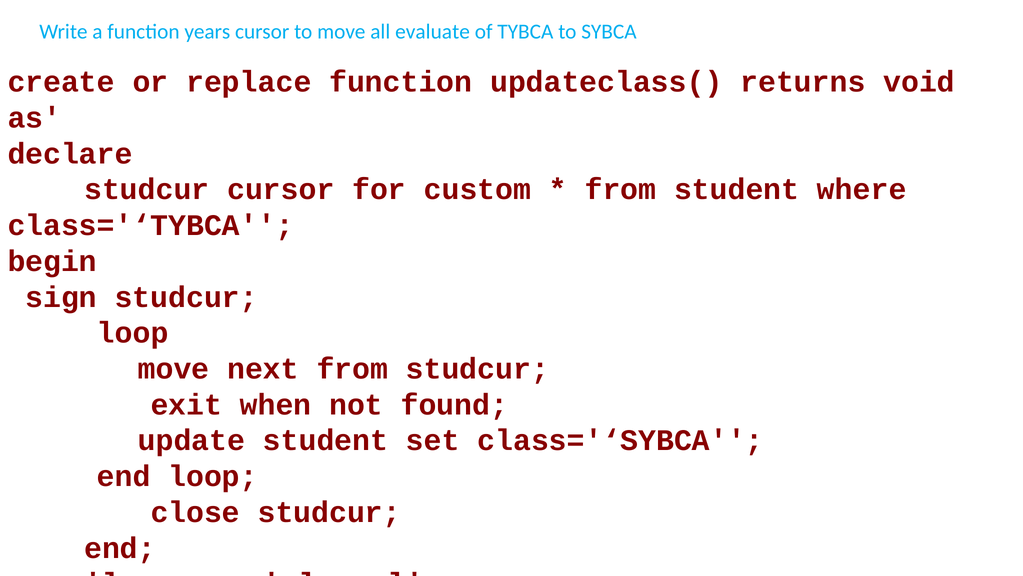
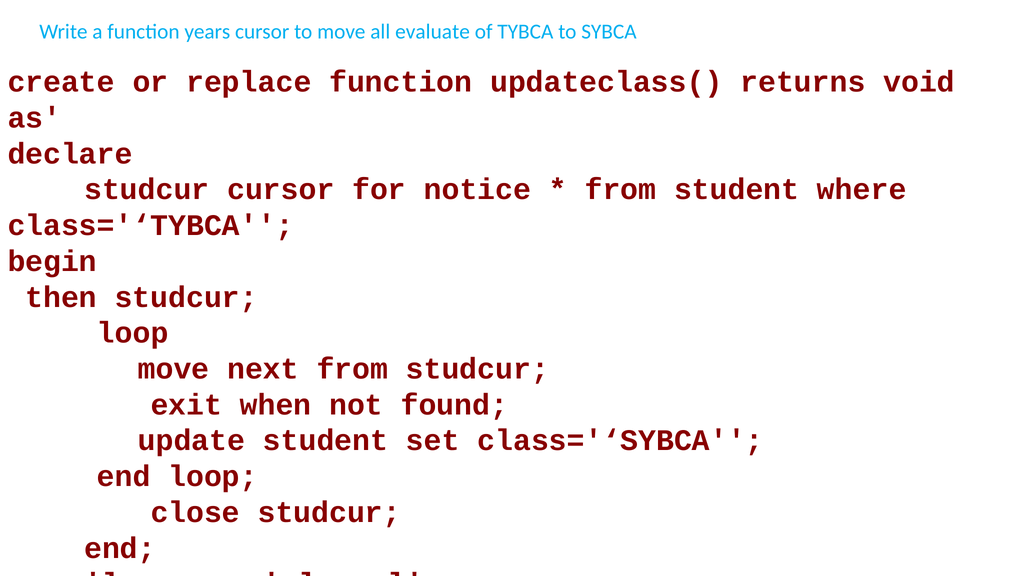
custom: custom -> notice (477, 189)
sign: sign -> then (61, 297)
